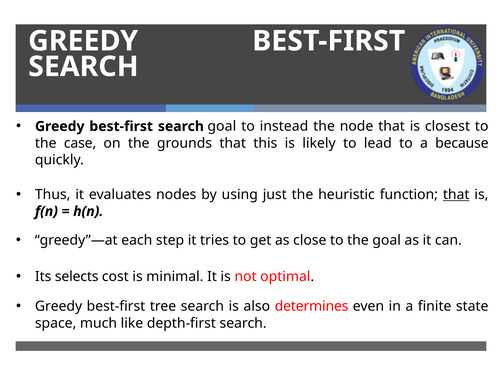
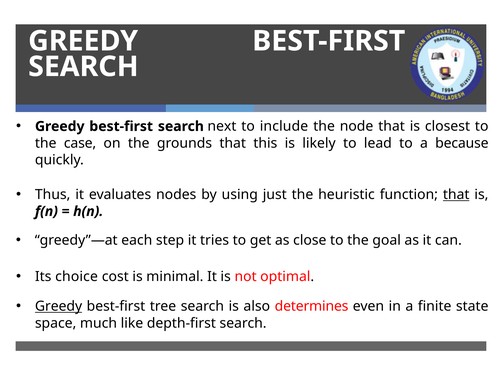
search goal: goal -> next (222, 127)
instead: instead -> include (284, 127)
selects: selects -> choice (77, 277)
Greedy underline: none -> present (59, 307)
